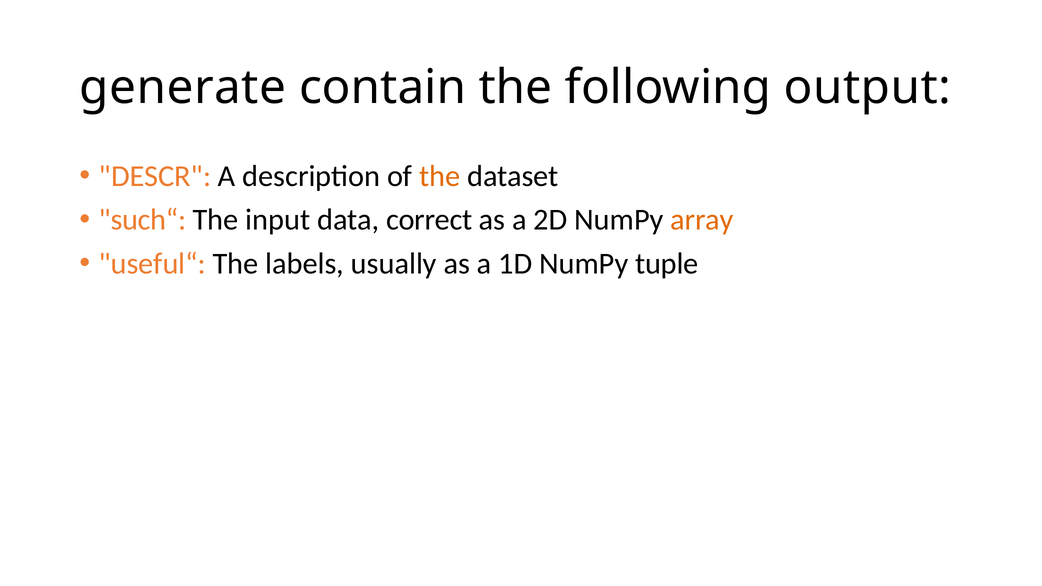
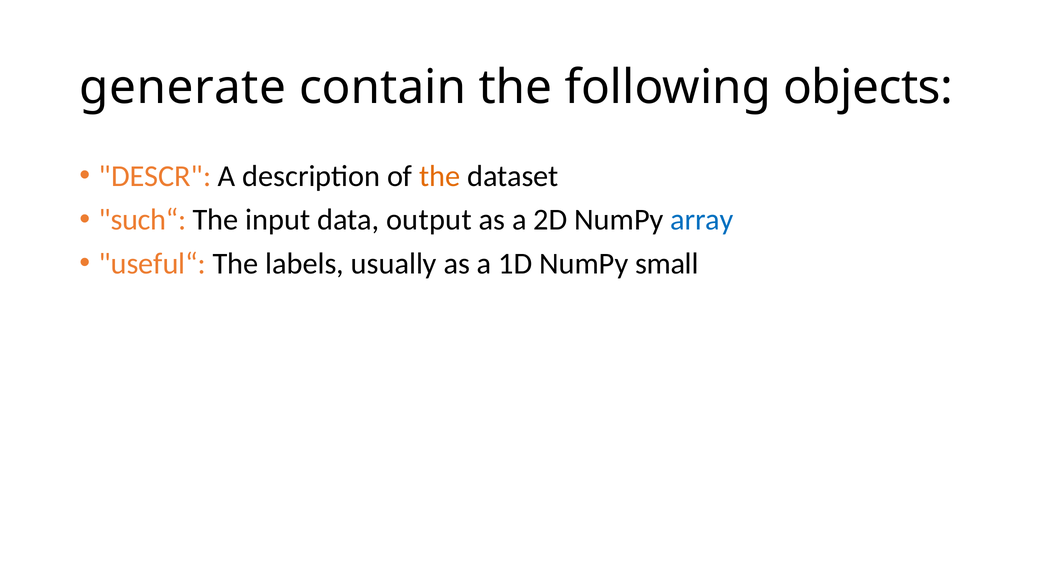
output: output -> objects (868, 88)
correct: correct -> output (429, 220)
array colour: orange -> blue (702, 220)
tuple: tuple -> small (667, 264)
